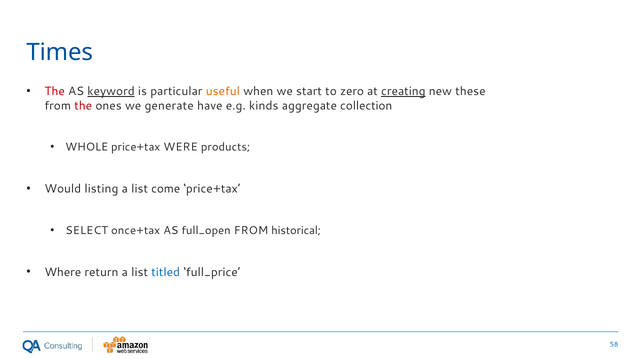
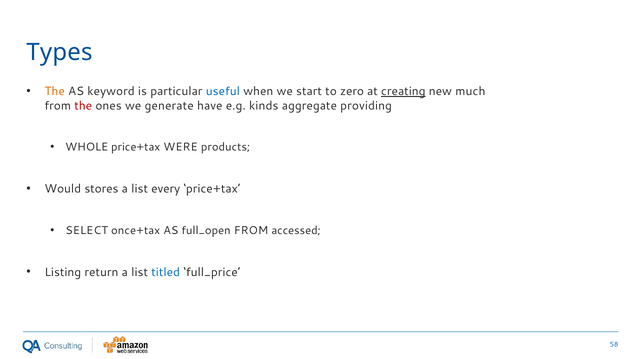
Times: Times -> Types (60, 53)
The colour: red -> orange (55, 91)
keyword underline: present -> none (111, 91)
useful colour: orange -> blue (223, 91)
these: these -> much (470, 91)
collection: collection -> providing (366, 106)
listing: listing -> stores (101, 189)
come: come -> every (166, 189)
historical: historical -> accessed (296, 230)
Where: Where -> Listing (63, 272)
